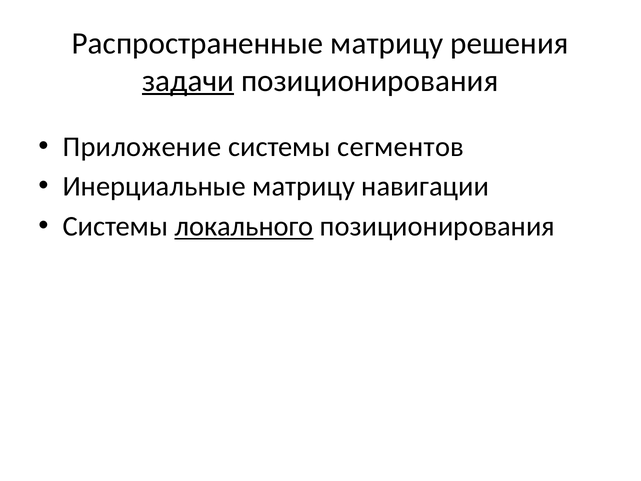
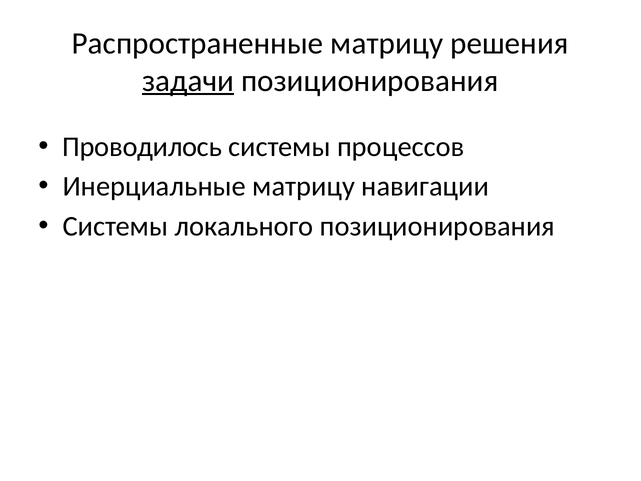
Приложение: Приложение -> Проводилось (142, 147)
сегментов: сегментов -> процессов (401, 147)
локального underline: present -> none (244, 226)
